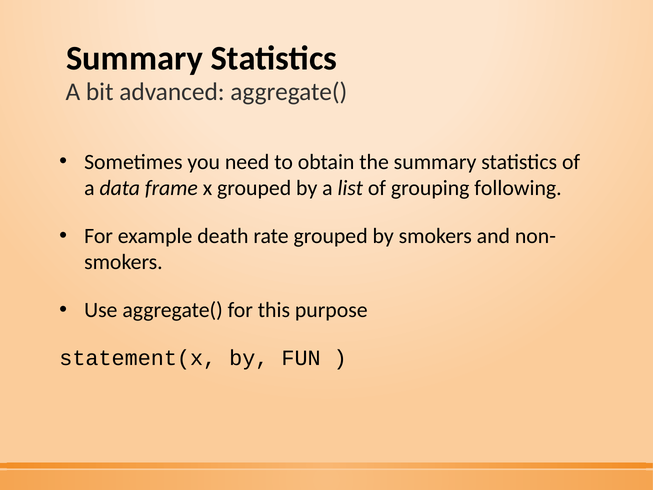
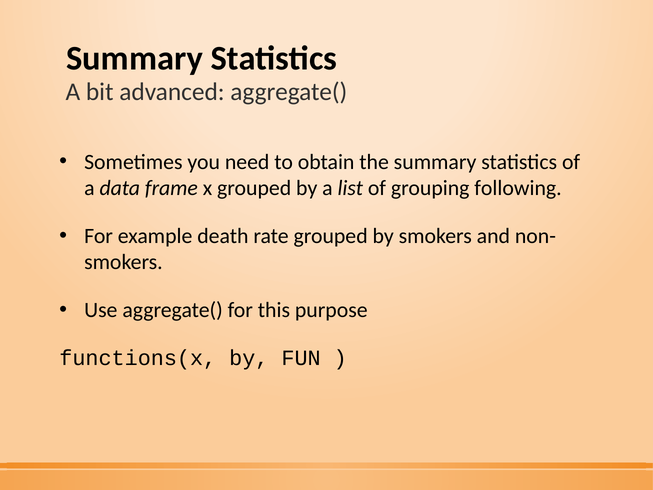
statement(x: statement(x -> functions(x (138, 358)
